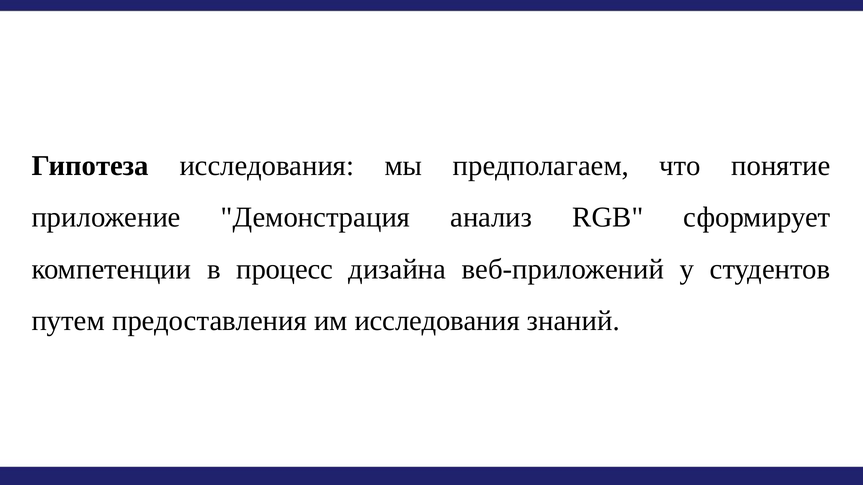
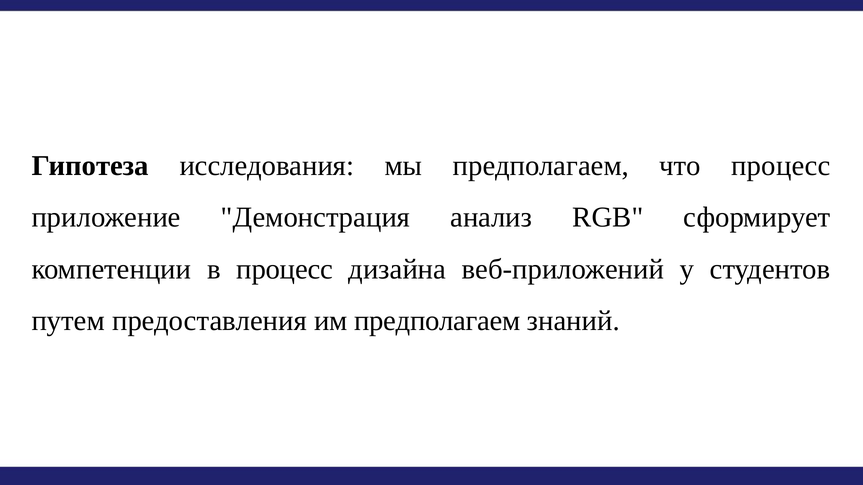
что понятие: понятие -> процесс (781, 166)
им исследования: исследования -> предполагаем (437, 321)
